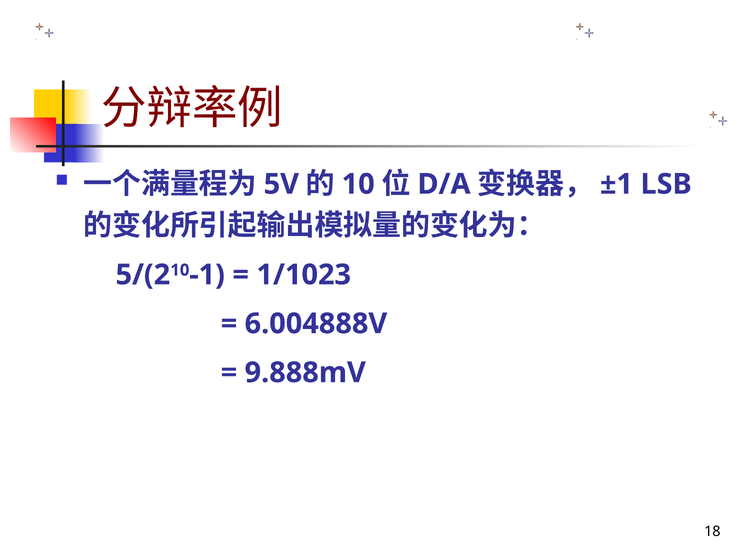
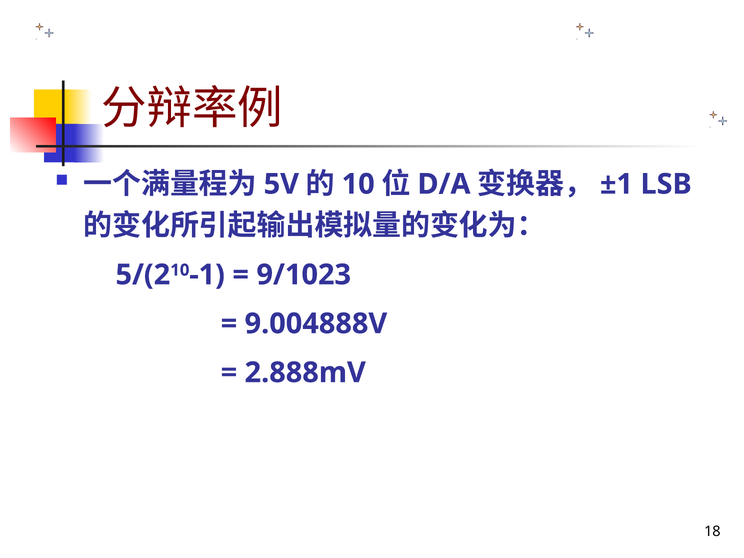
1/1023: 1/1023 -> 9/1023 (304, 275)
6.004888V: 6.004888V -> 9.004888V (316, 324)
9.888mV: 9.888mV -> 2.888mV (305, 373)
